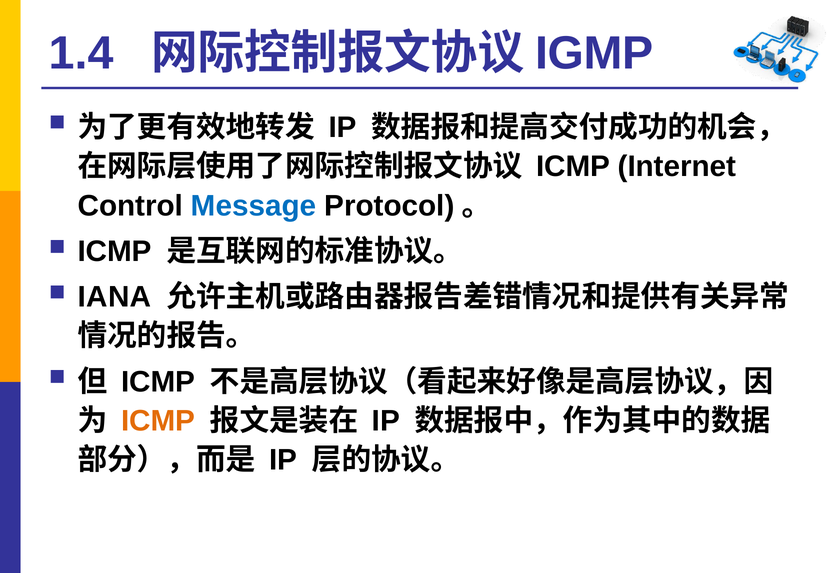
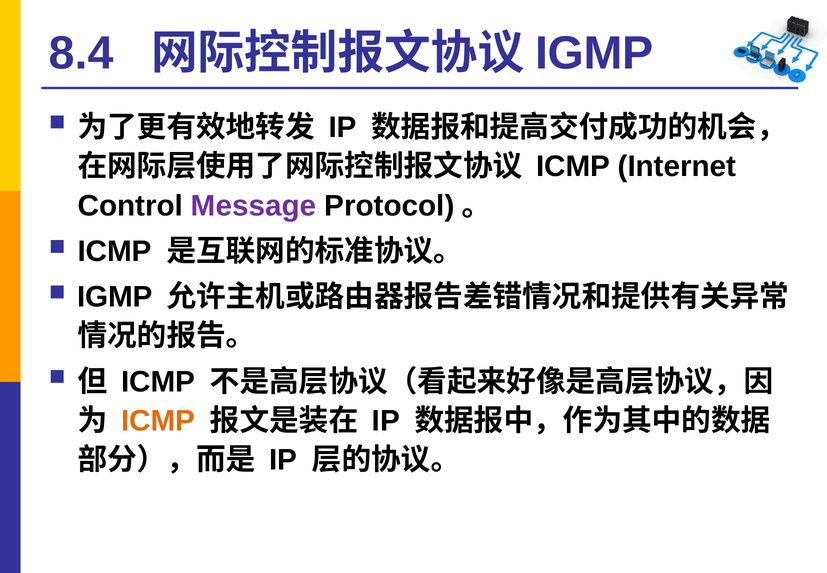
1.4: 1.4 -> 8.4 (81, 53)
Message colour: blue -> purple (254, 206)
IANA: IANA -> IGMP (115, 297)
